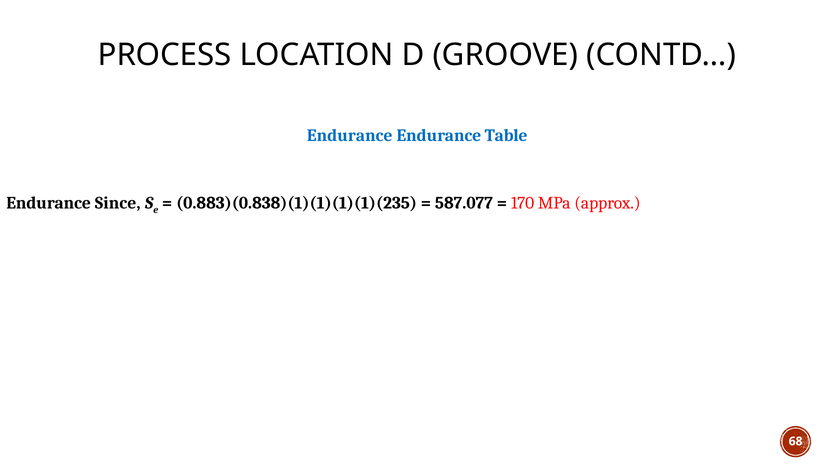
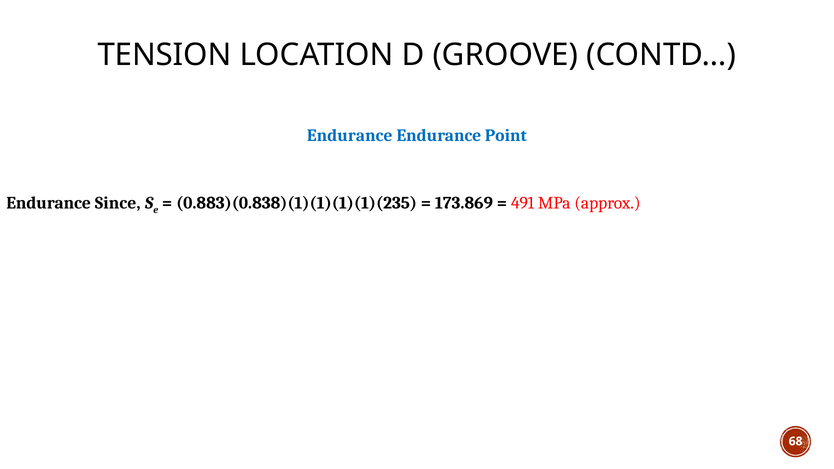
PROCESS: PROCESS -> TENSION (165, 55)
Table: Table -> Point (506, 135)
587.077: 587.077 -> 173.869 (464, 203)
170: 170 -> 491 (523, 203)
